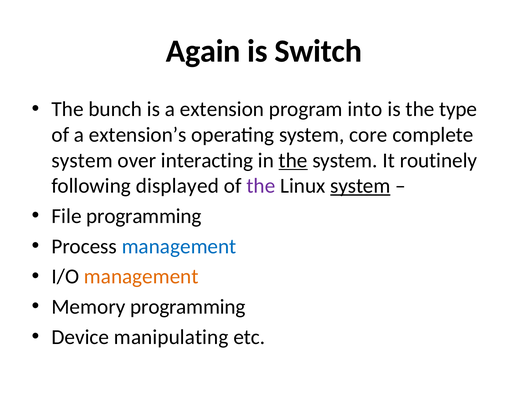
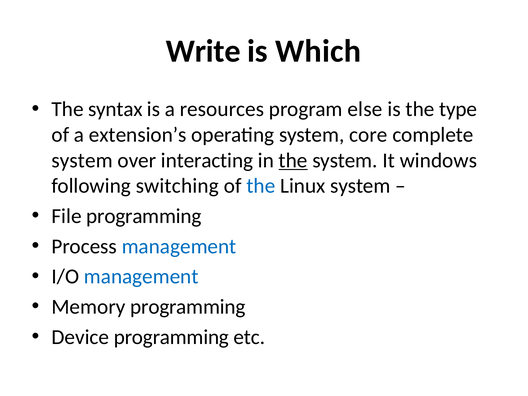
Again: Again -> Write (203, 51)
Switch: Switch -> Which (318, 51)
bunch: bunch -> syntax (115, 109)
extension: extension -> resources (222, 109)
into: into -> else (365, 109)
routinely: routinely -> windows (438, 160)
displayed: displayed -> switching (177, 186)
the colour: purple -> blue (261, 186)
system underline: present -> none (360, 186)
management colour: orange -> blue (141, 277)
Device manipulating: manipulating -> programming (171, 337)
